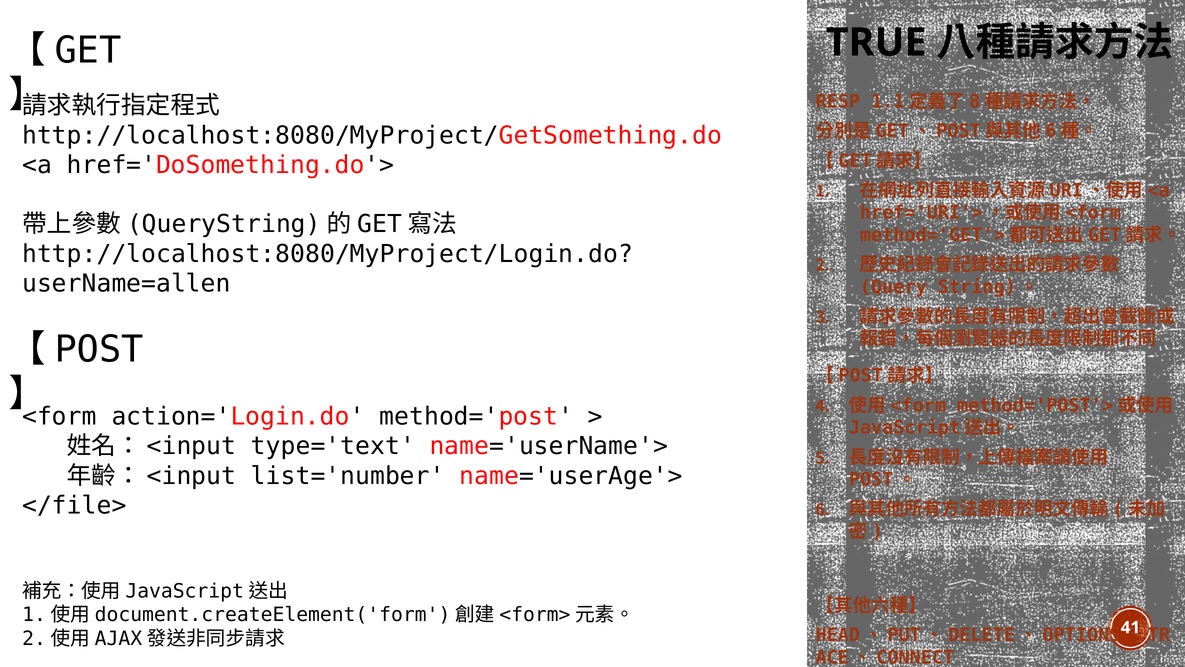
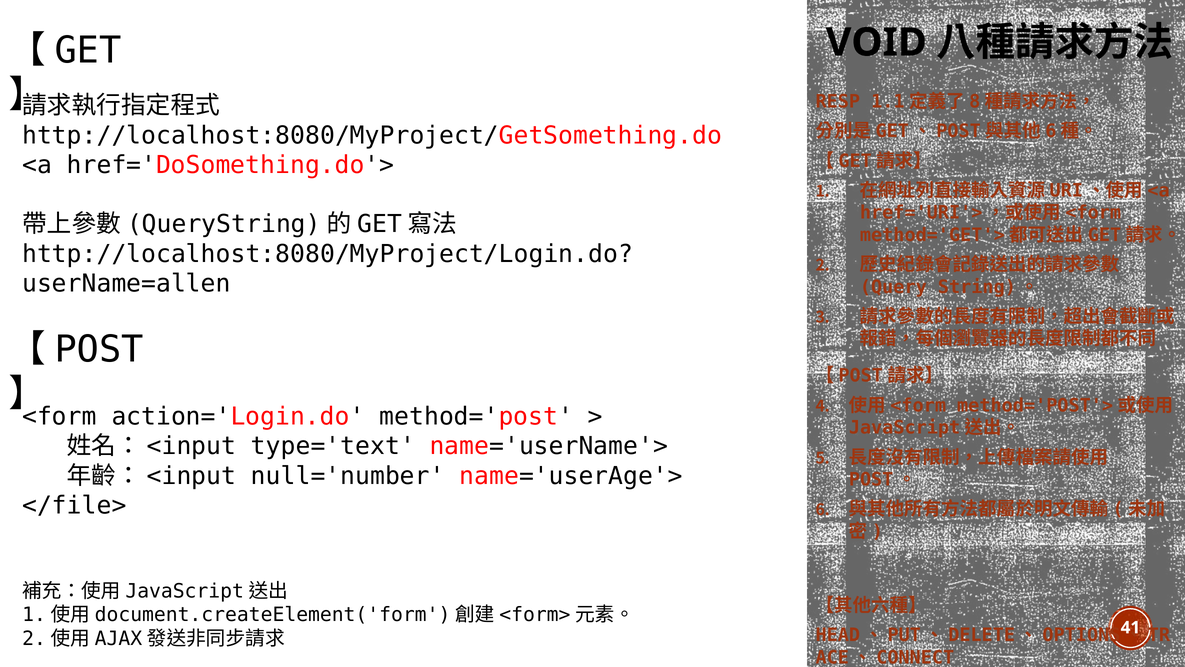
TRUE: TRUE -> VOID (876, 42)
list='number: list='number -> null='number (348, 476)
